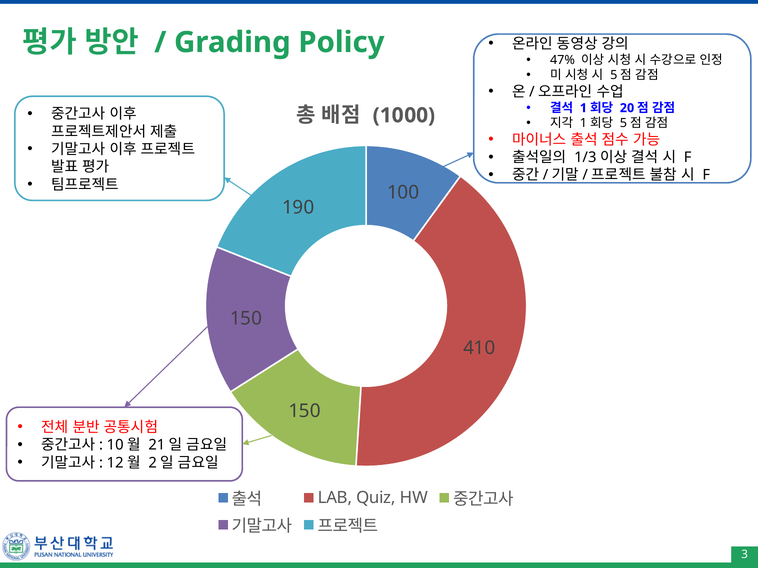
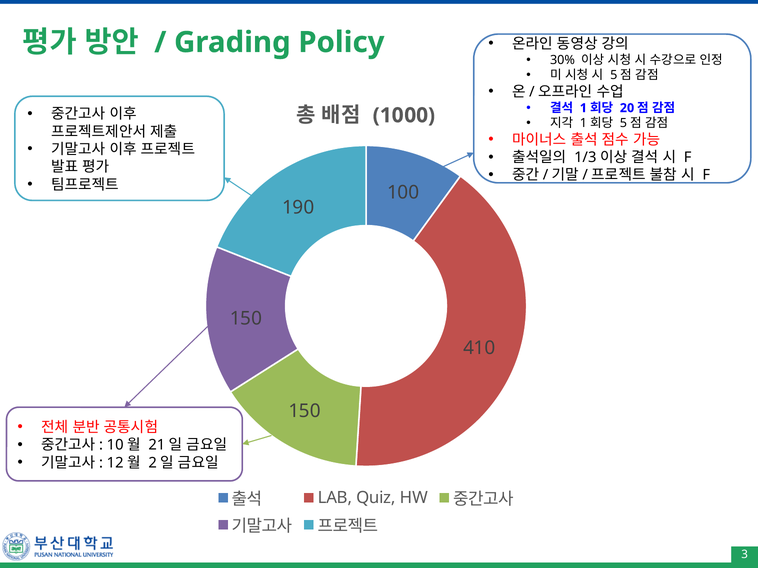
47%: 47% -> 30% (562, 60)
